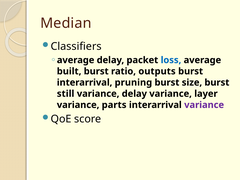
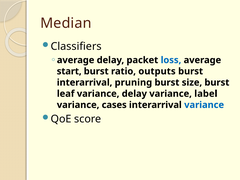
built: built -> start (69, 71)
still: still -> leaf (66, 94)
layer: layer -> label (206, 94)
parts: parts -> cases (114, 105)
variance colour: purple -> blue (204, 105)
